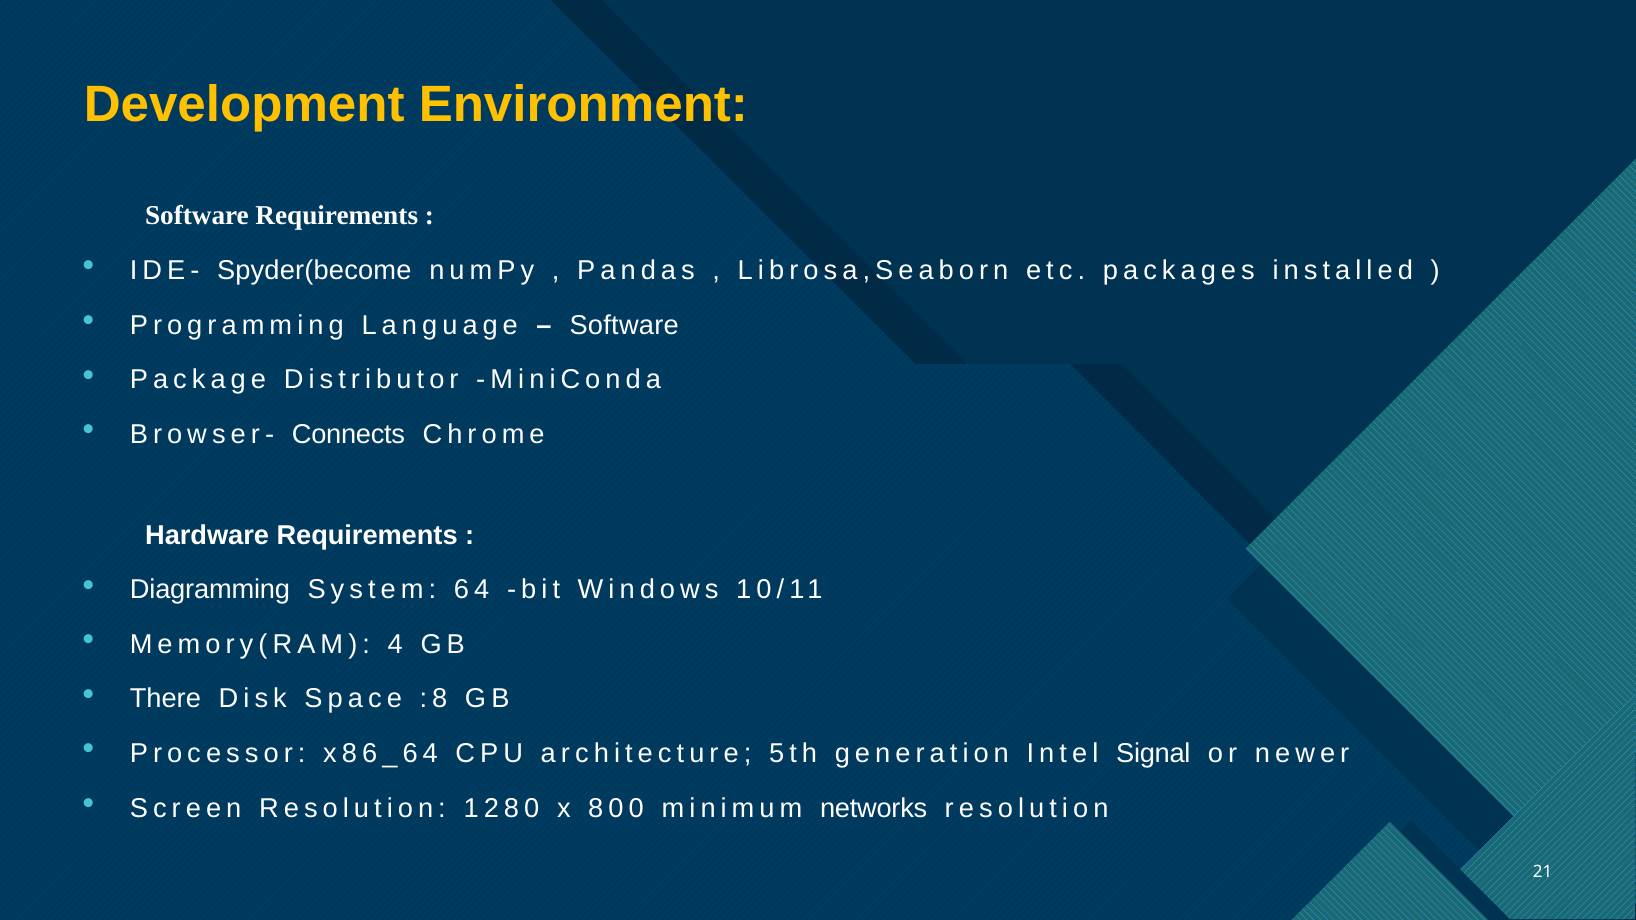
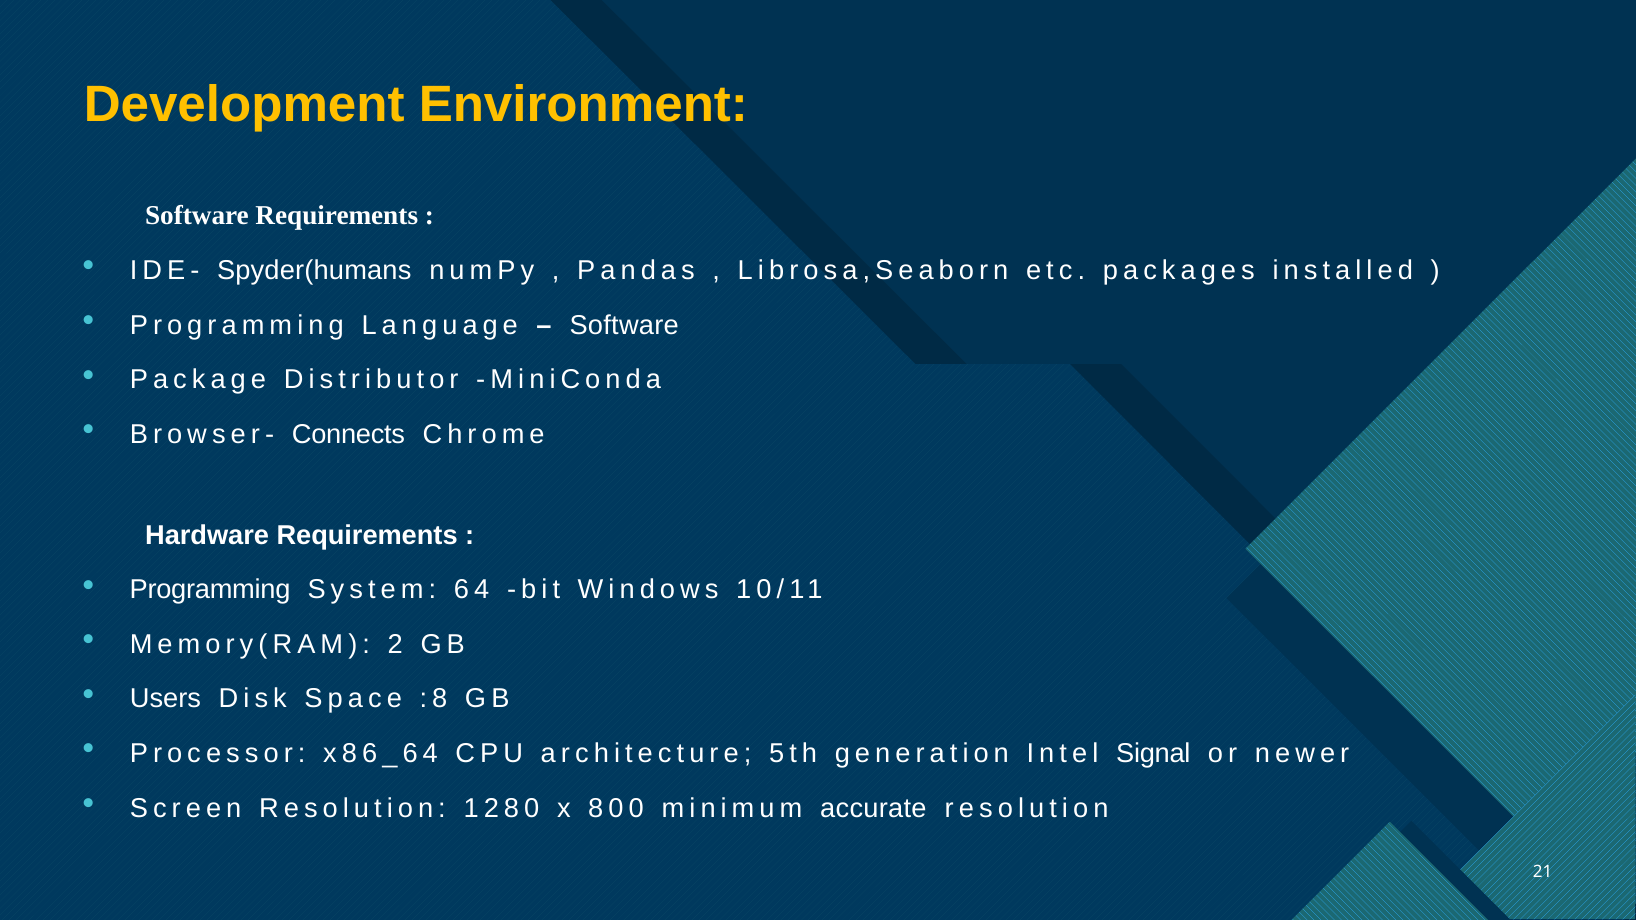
Spyder(become: Spyder(become -> Spyder(humans (314, 271)
Diagramming: Diagramming -> Programming (210, 590)
4: 4 -> 2 (395, 644)
There: There -> Users (165, 699)
networks: networks -> accurate (873, 808)
